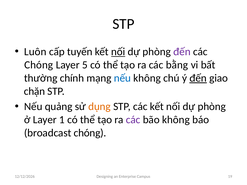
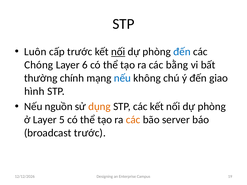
cấp tuyến: tuyến -> trước (80, 52)
đến colour: purple -> blue (182, 52)
5: 5 -> 6 (85, 65)
đến underline: present -> none (198, 78)
chặn: chặn -> hình (34, 91)
quảng: quảng -> nguồn (59, 107)
1: 1 -> 5 (62, 120)
các colour: purple -> orange (133, 120)
bão không: không -> server (176, 120)
broadcast chóng: chóng -> trước (90, 133)
